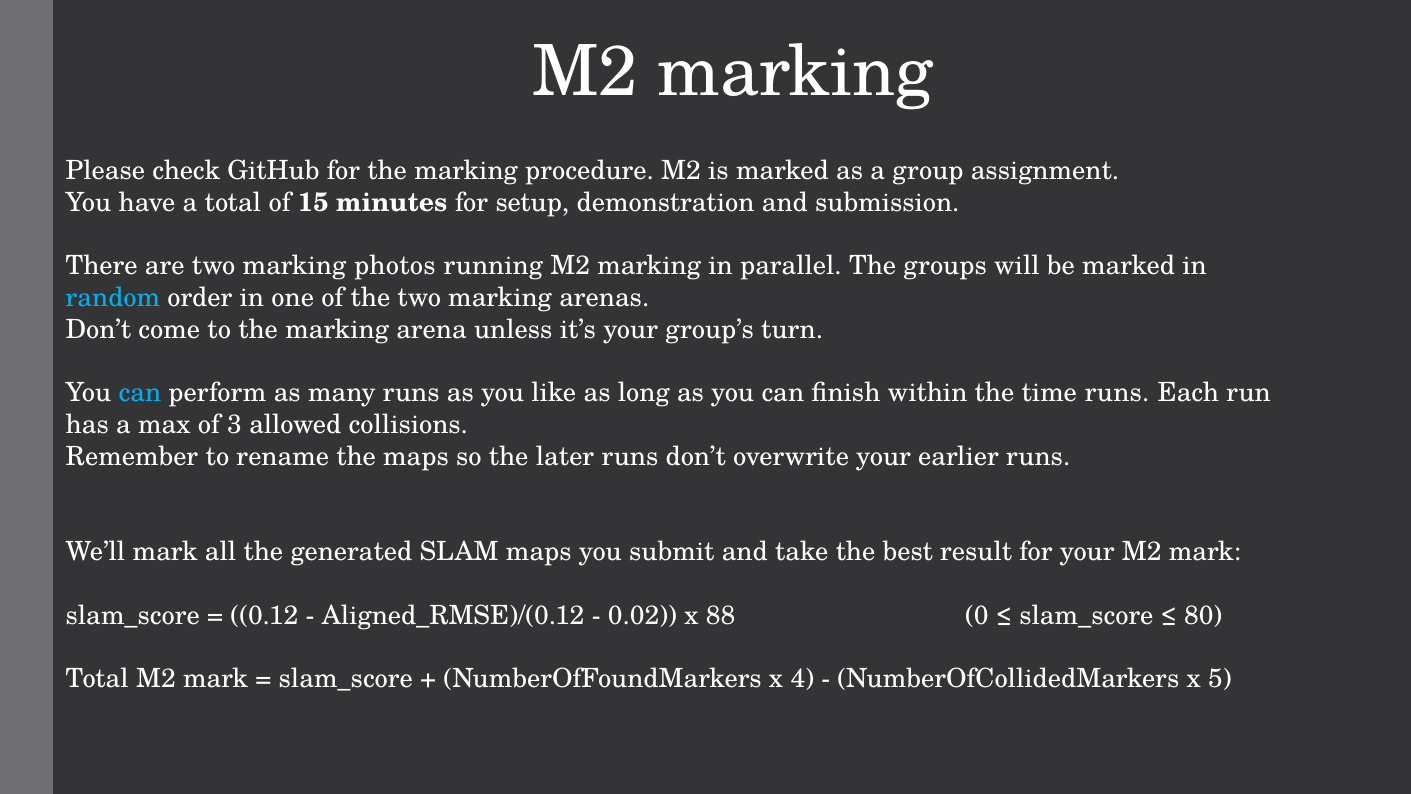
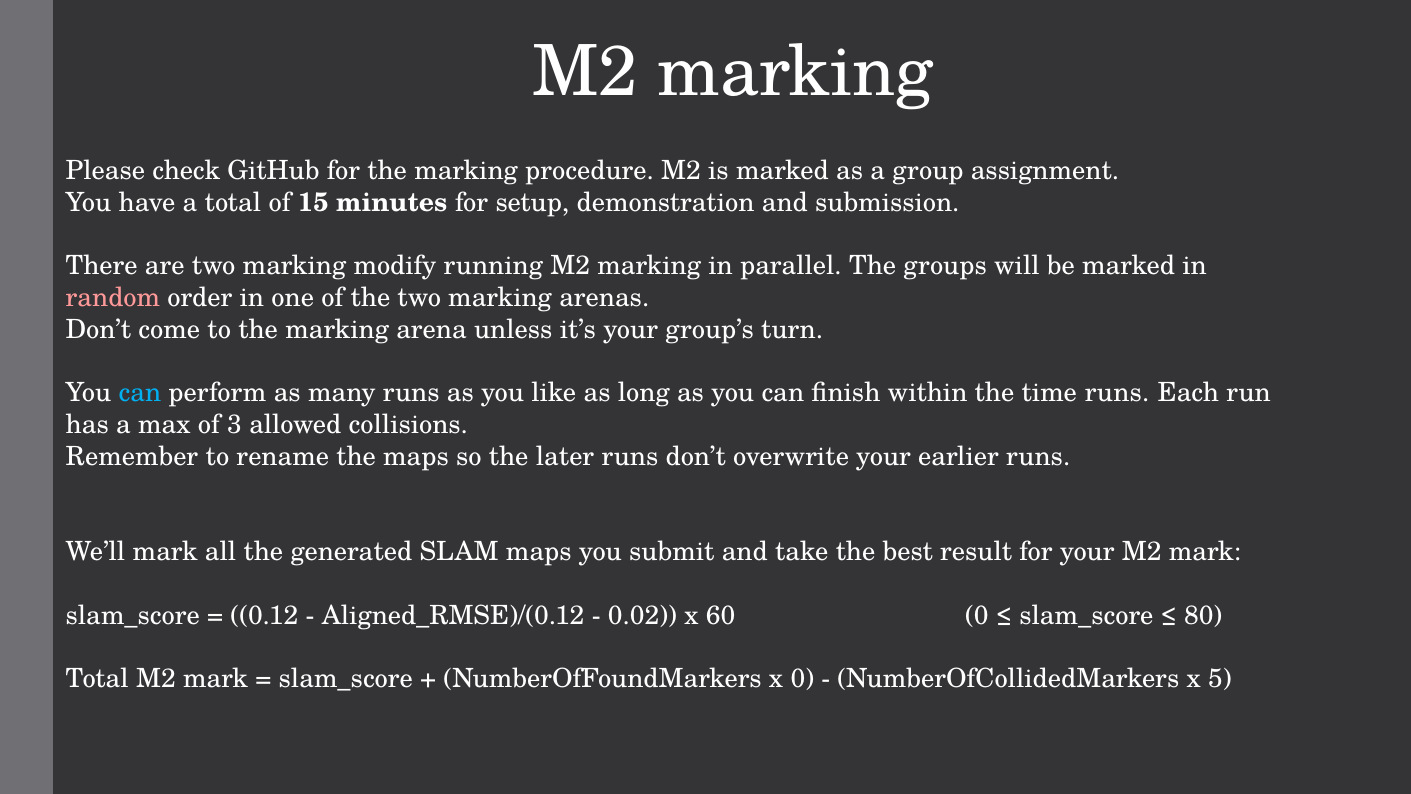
photos: photos -> modify (395, 266)
random colour: light blue -> pink (113, 298)
88: 88 -> 60 (721, 615)
x 4: 4 -> 0 (802, 679)
